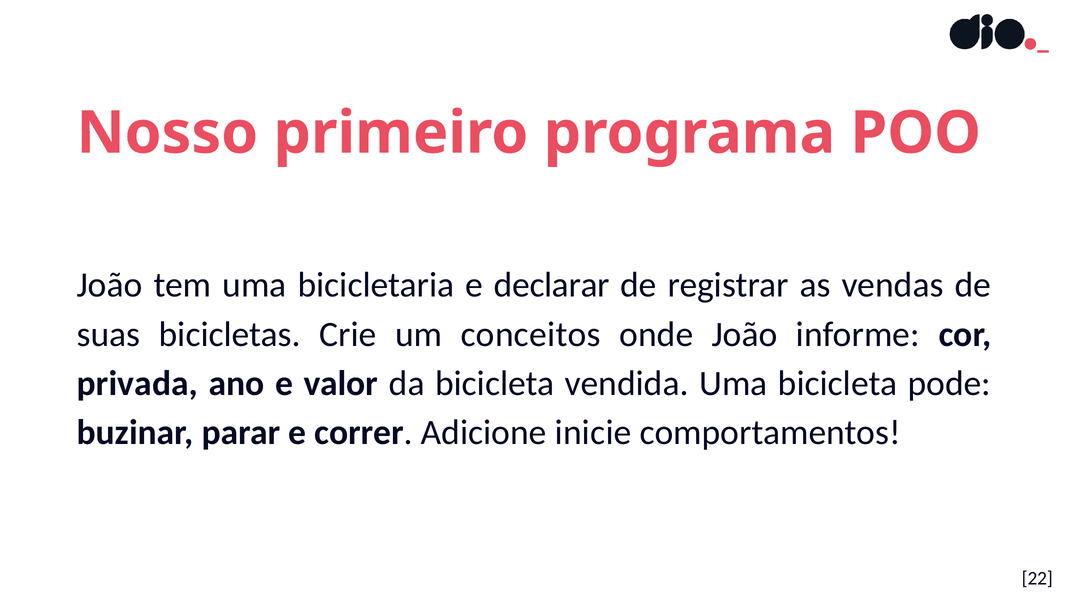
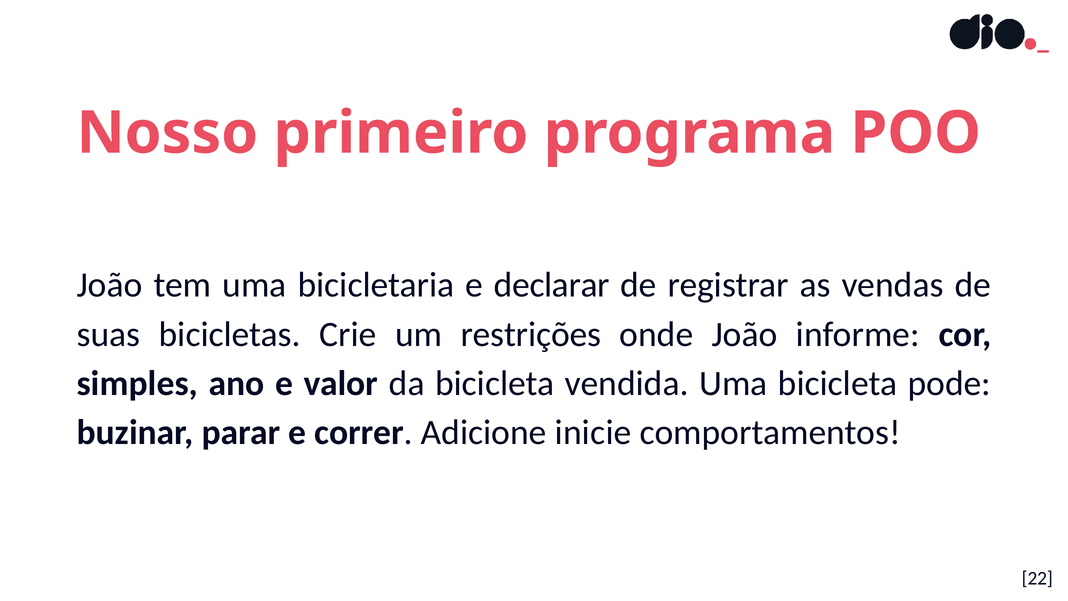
conceitos: conceitos -> restrições (531, 334)
privada: privada -> simples (137, 383)
